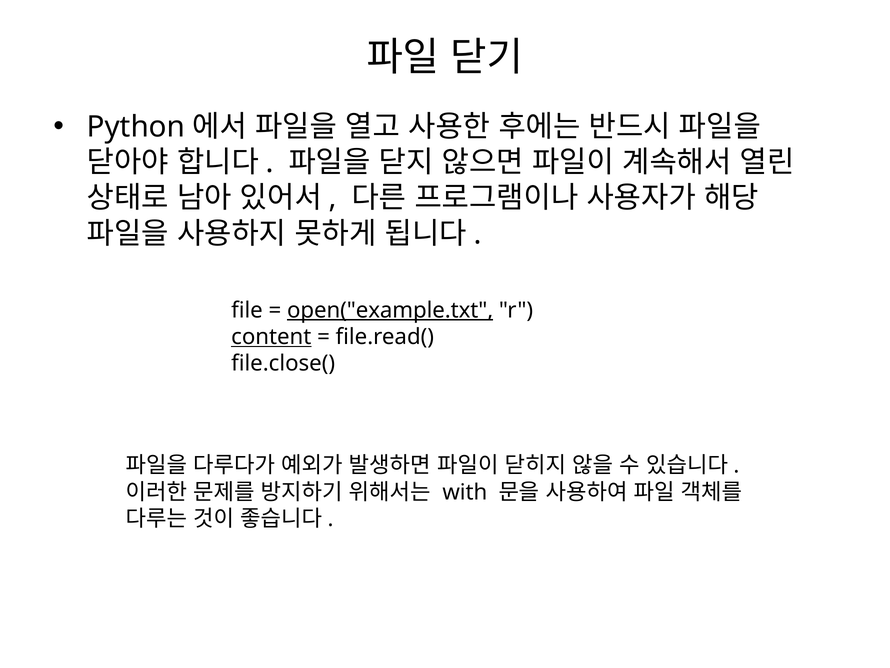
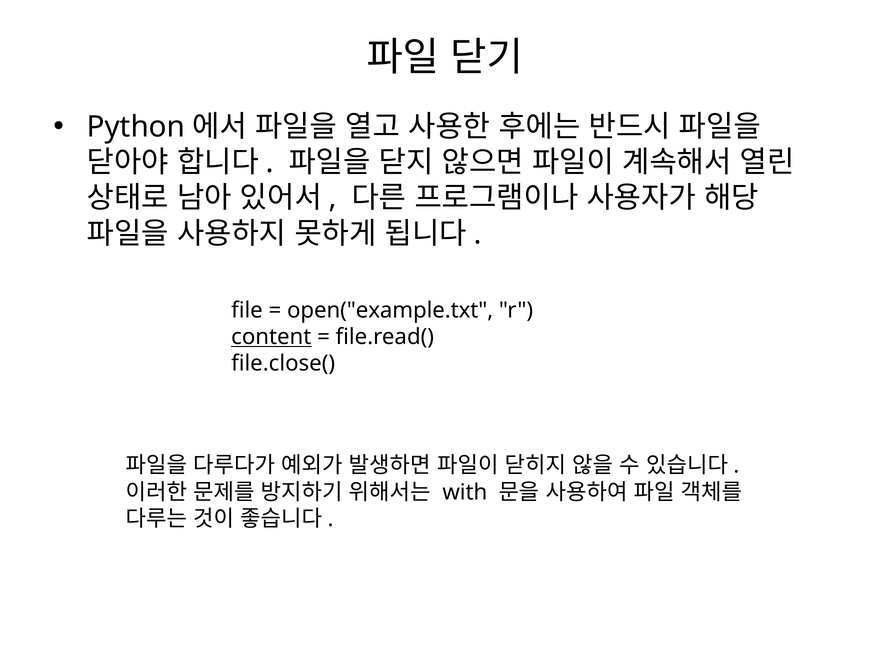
open("example.txt underline: present -> none (390, 310)
